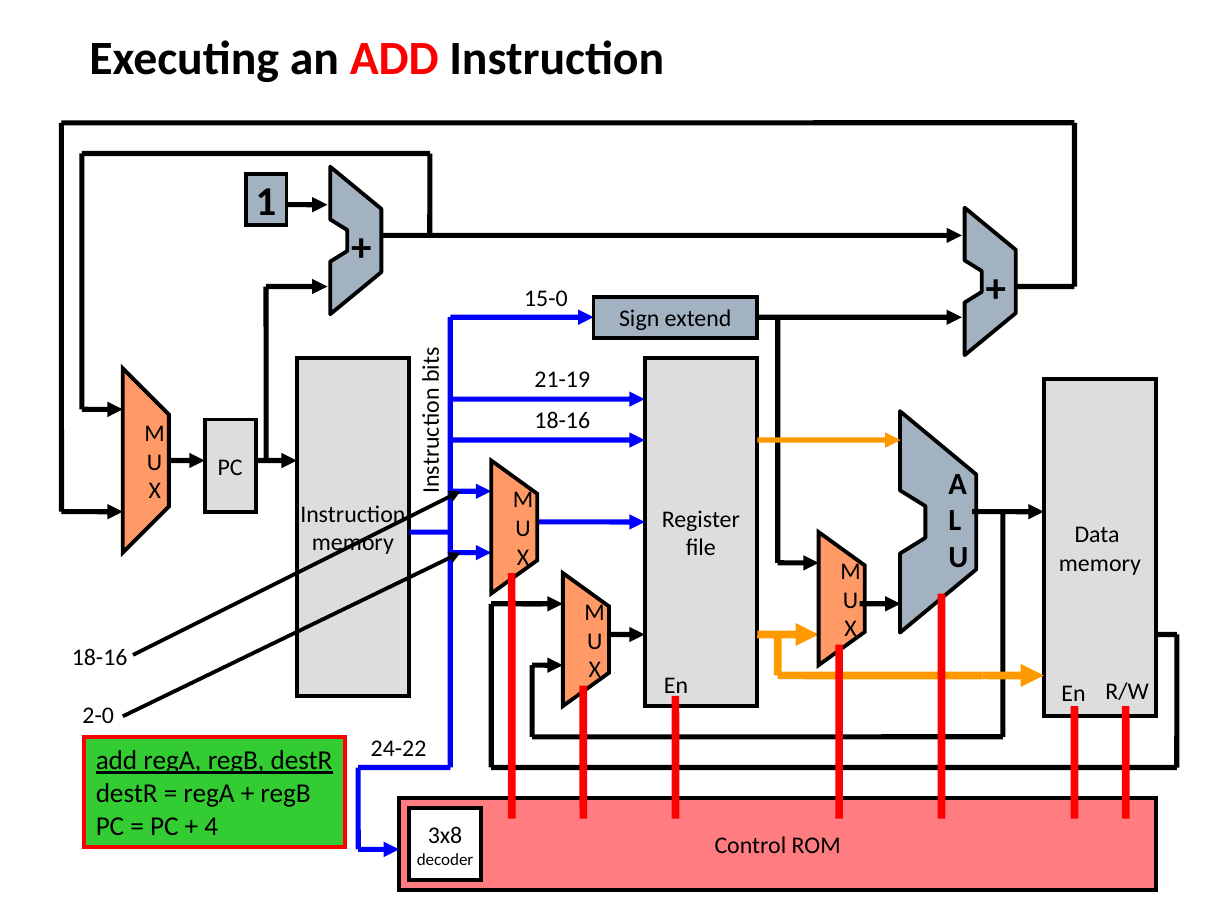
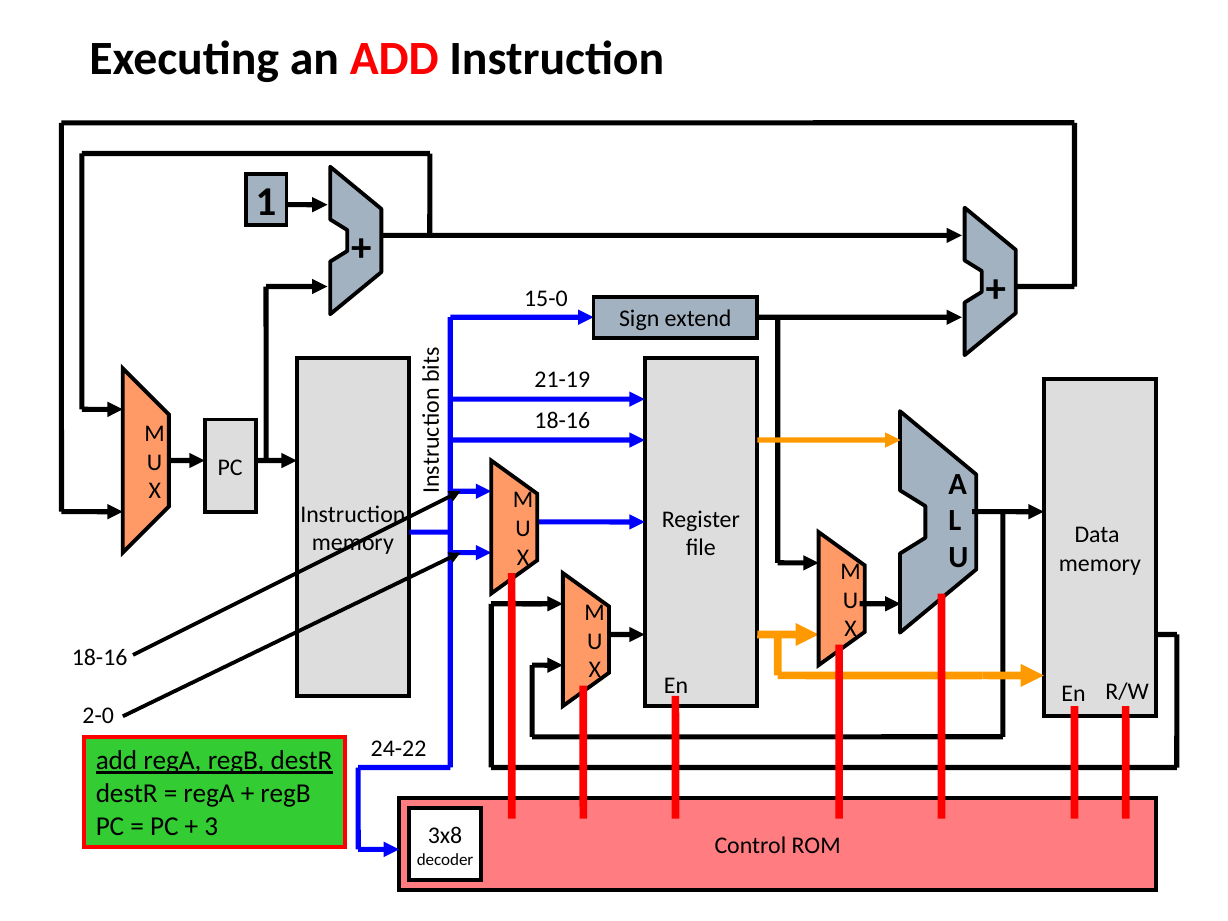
4: 4 -> 3 (211, 826)
